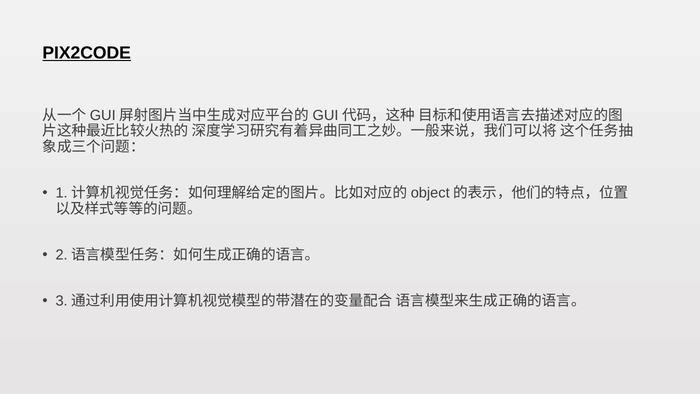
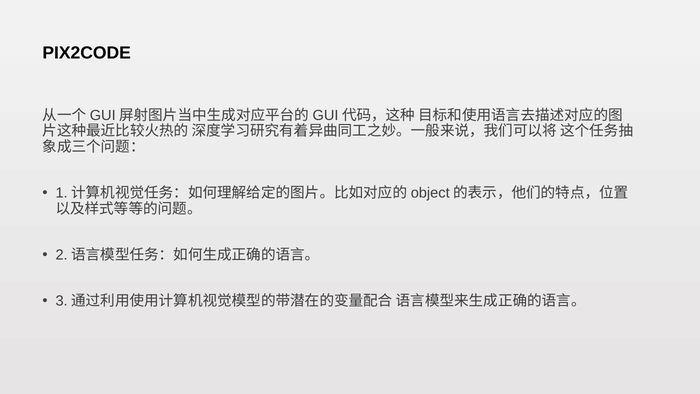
PIX2CODE underline: present -> none (87, 53)
